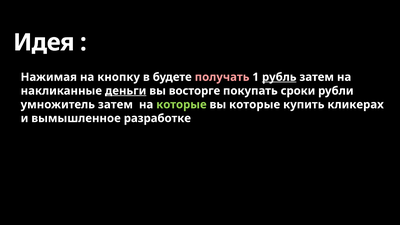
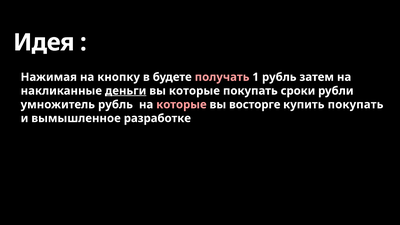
рубль underline: present -> none (279, 77)
вы восторге: восторге -> которые (194, 91)
умножитель затем: затем -> рубль (115, 105)
которые colour: light green -> pink (181, 105)
вы которые: которые -> восторге (255, 105)
купить кликерах: кликерах -> покупать (356, 105)
